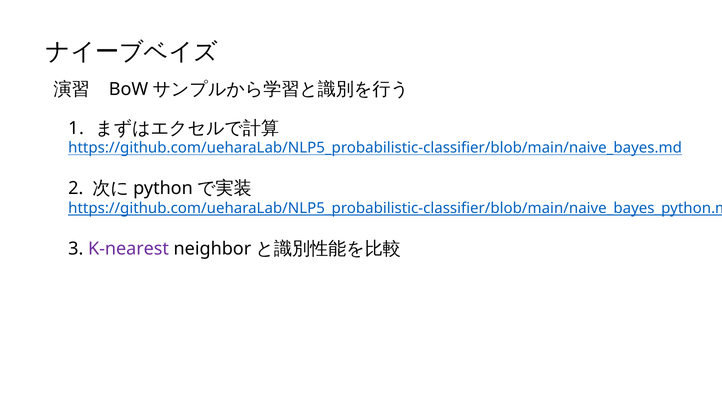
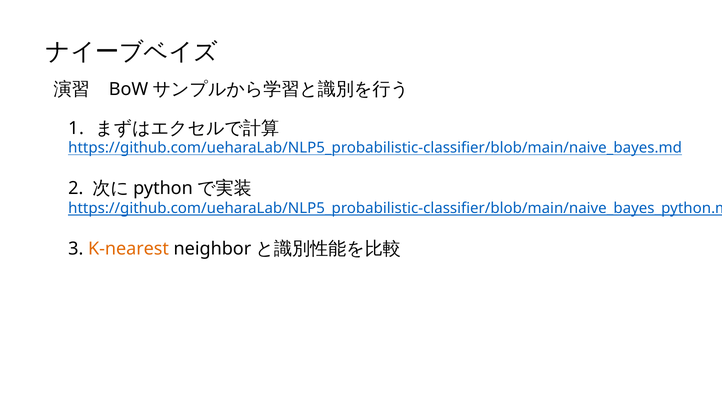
K-nearest colour: purple -> orange (129, 249)
